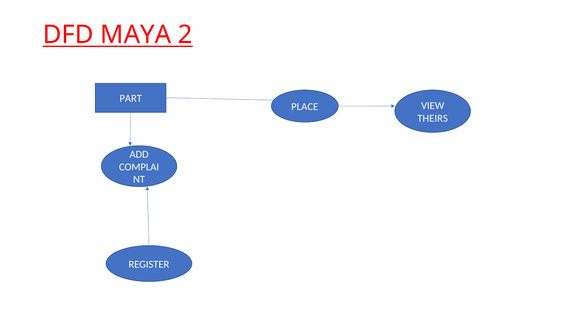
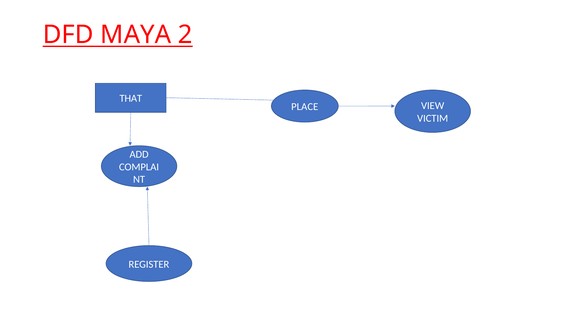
PART: PART -> THAT (131, 99)
THEIRS: THEIRS -> VICTIM (433, 118)
